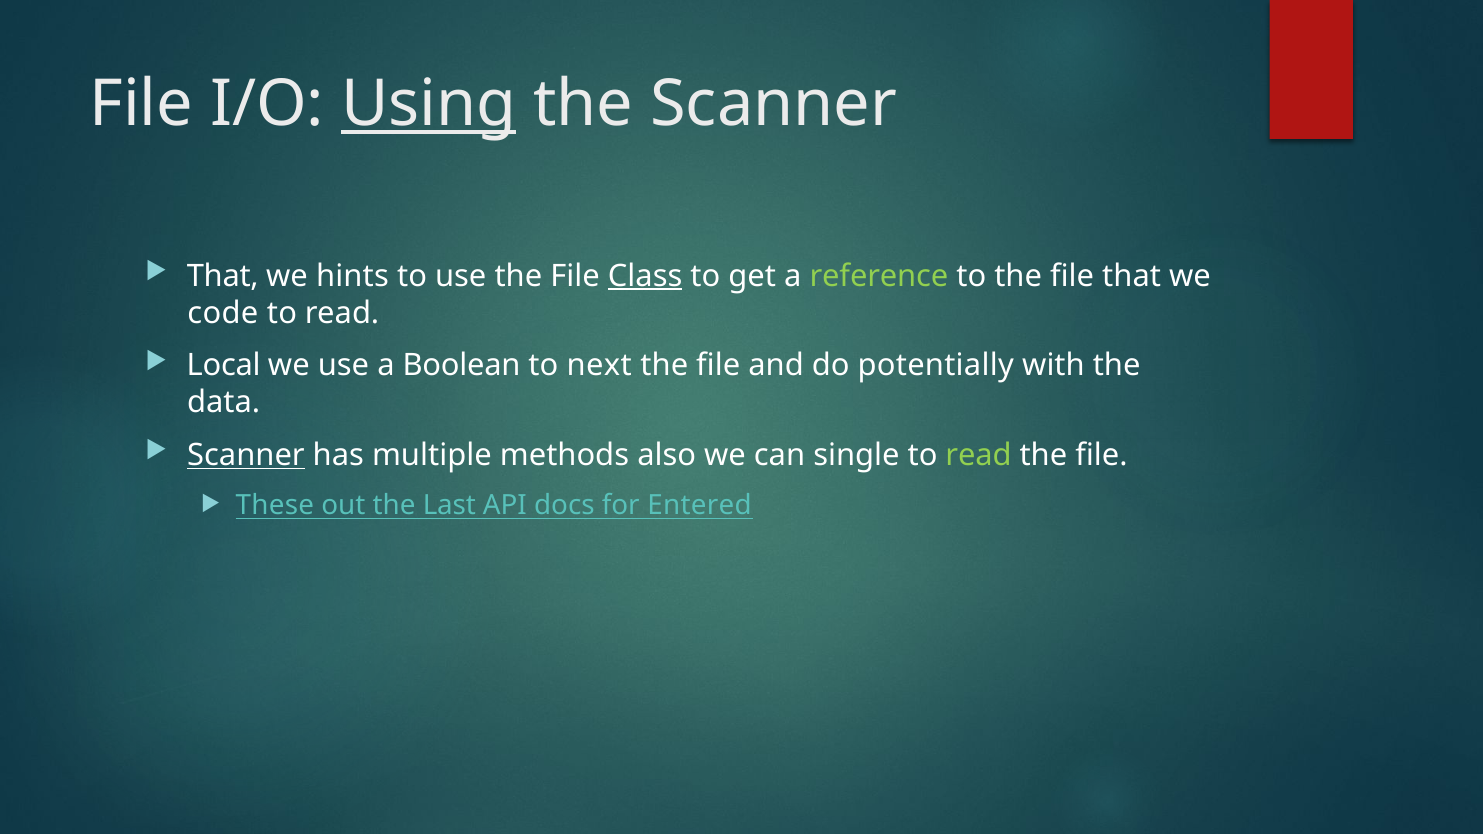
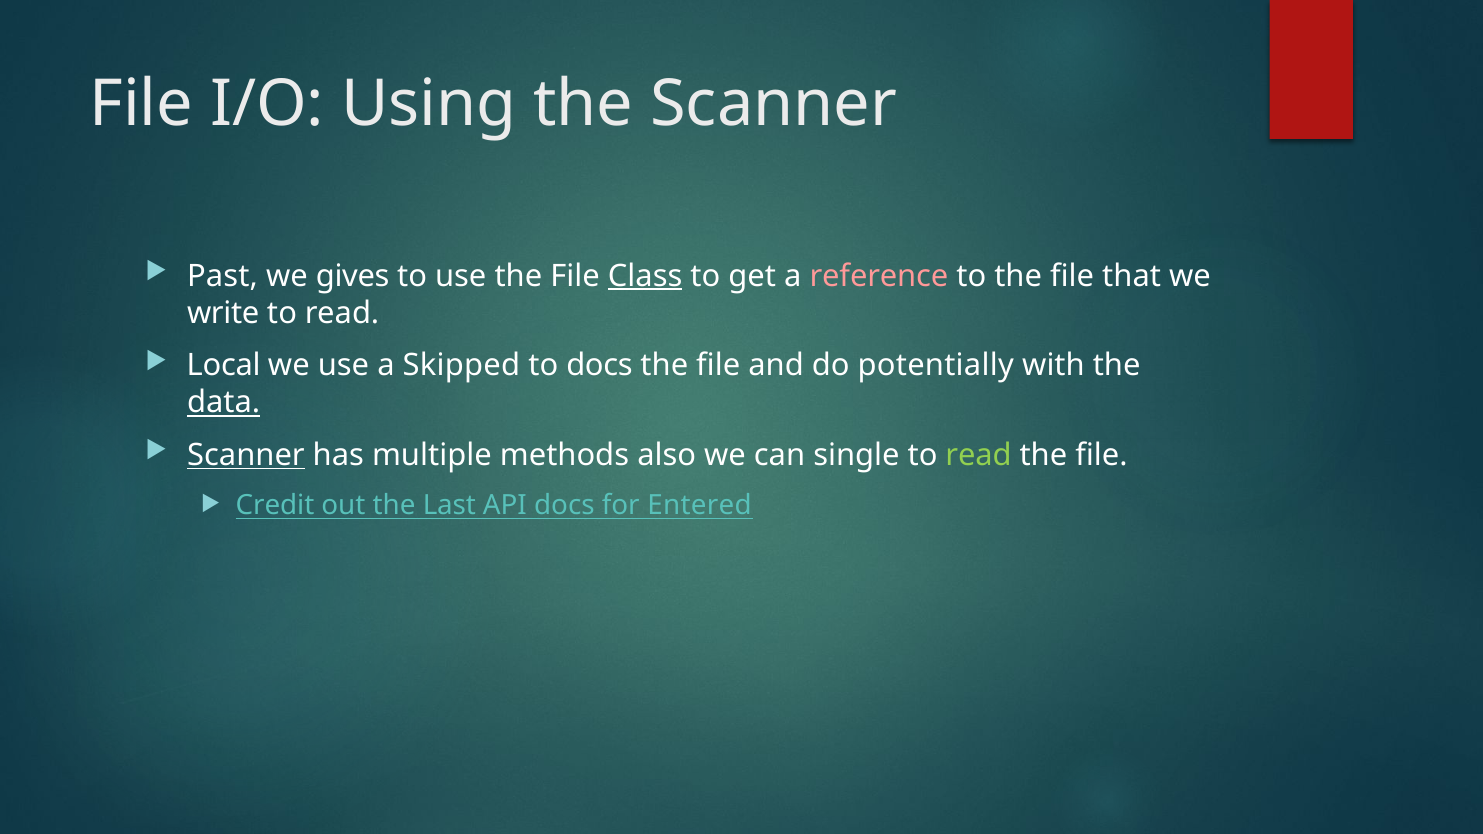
Using underline: present -> none (429, 104)
That: That -> Past (223, 276)
hints: hints -> gives (353, 276)
reference colour: light green -> pink (879, 276)
code: code -> write (223, 313)
Boolean: Boolean -> Skipped (461, 366)
to next: next -> docs (599, 366)
data underline: none -> present (224, 403)
These: These -> Credit (275, 506)
